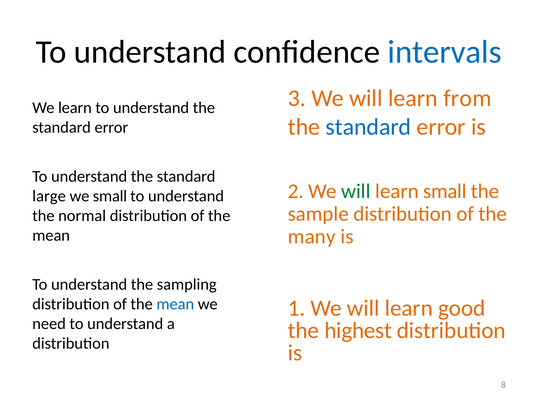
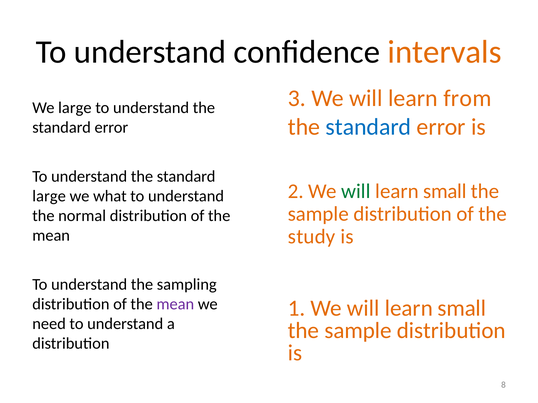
intervals colour: blue -> orange (445, 52)
We learn: learn -> large (75, 108)
we small: small -> what (110, 196)
many: many -> study (312, 237)
mean colour: blue -> purple (175, 304)
good: good -> small (462, 309)
highest: highest -> sample (358, 331)
